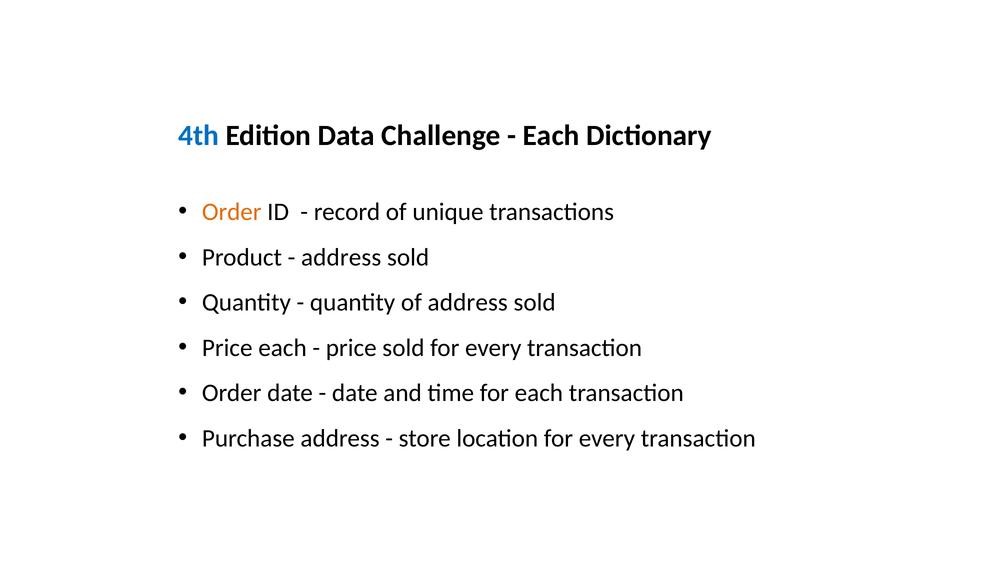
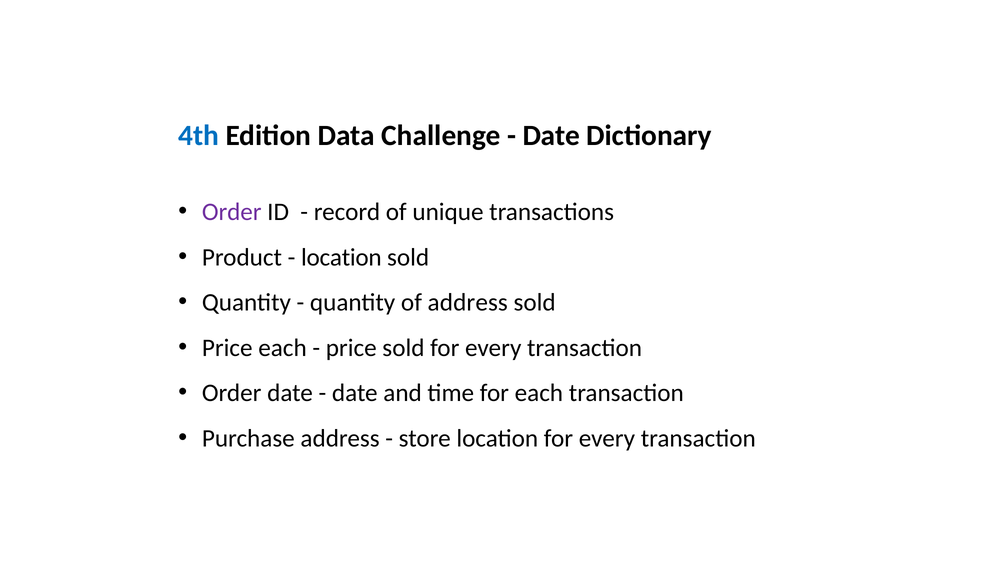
Each: Each -> Date (551, 136)
Order colour: orange -> purple (232, 212)
address: address -> location (341, 257)
